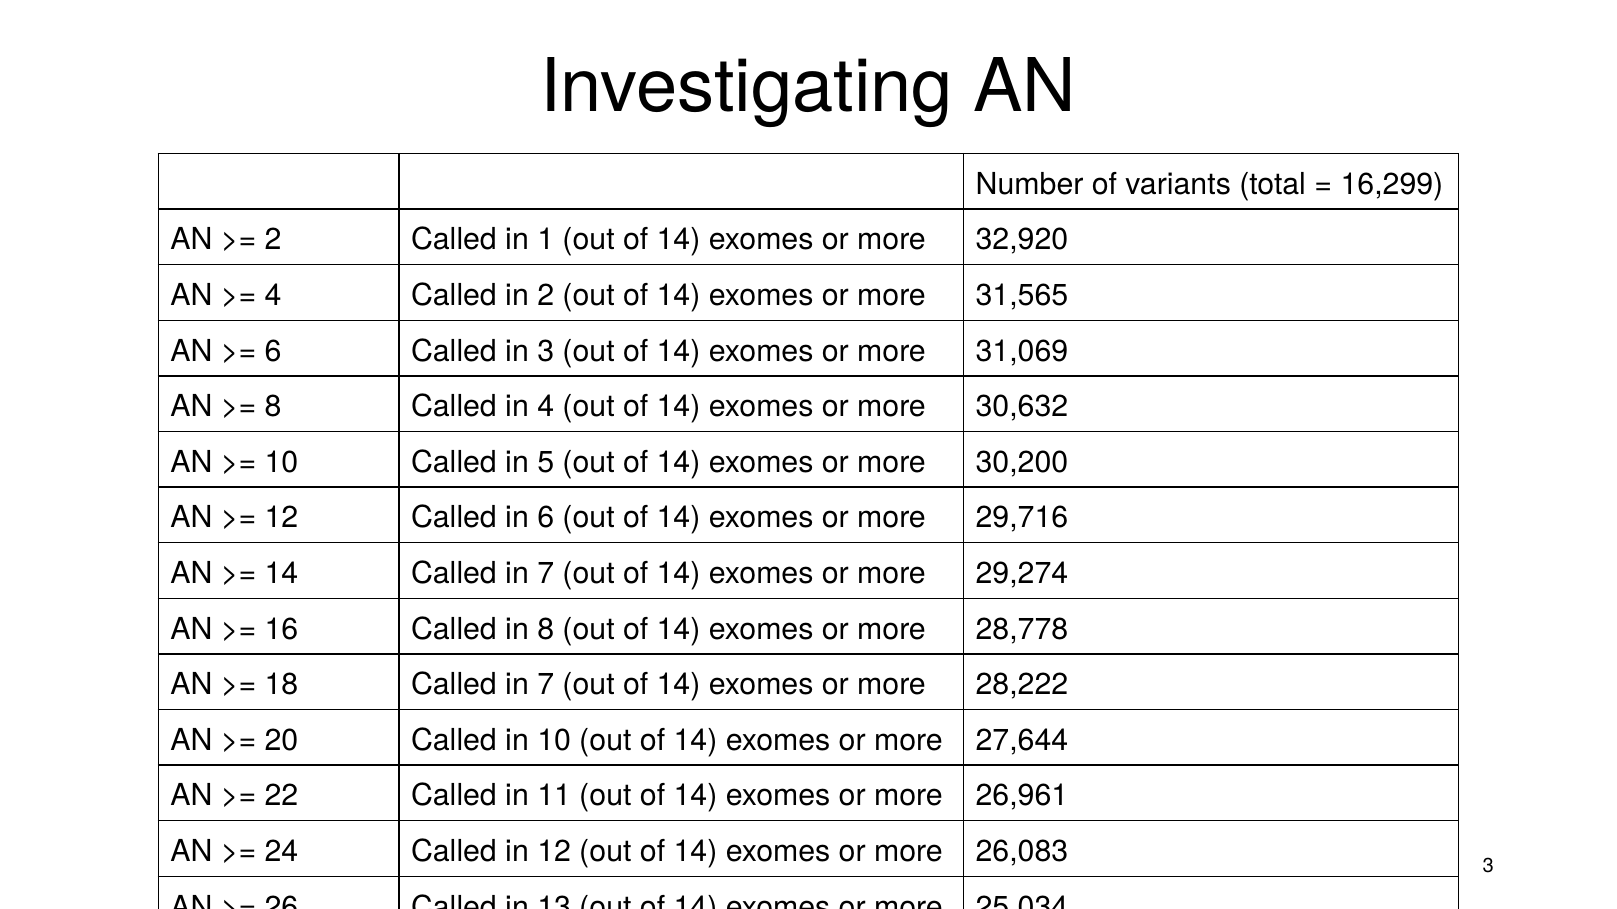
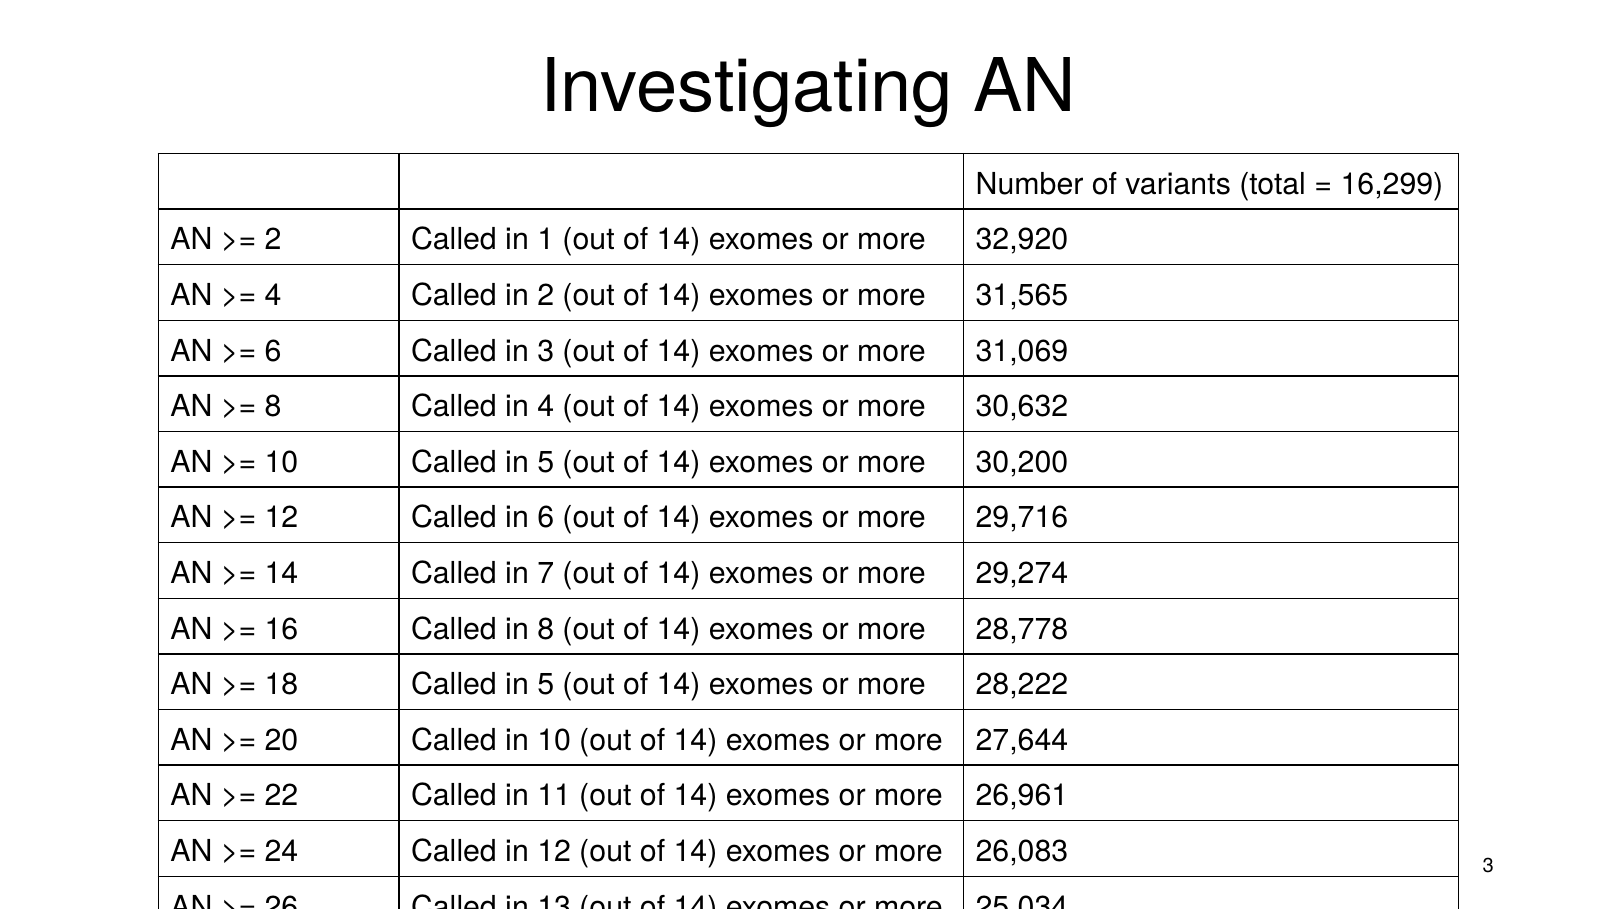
18 Called in 7: 7 -> 5 (546, 685)
